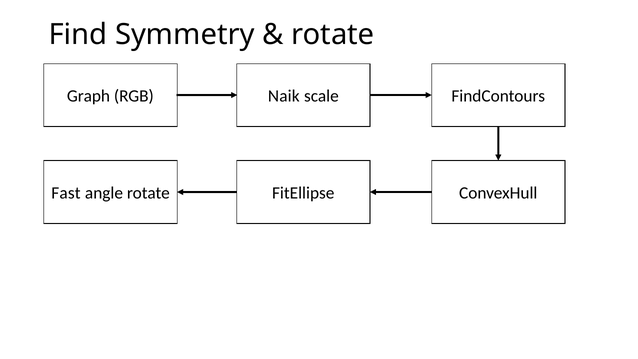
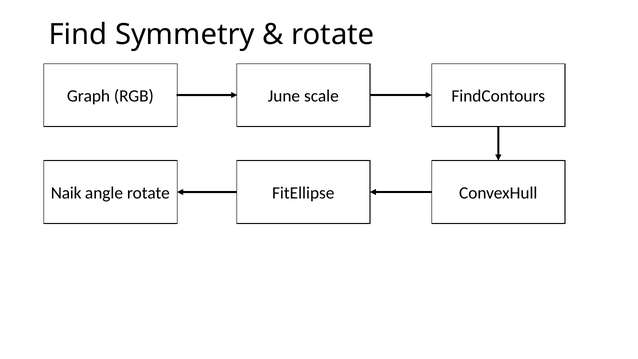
Naik: Naik -> June (284, 96)
Fast: Fast -> Naik (66, 193)
